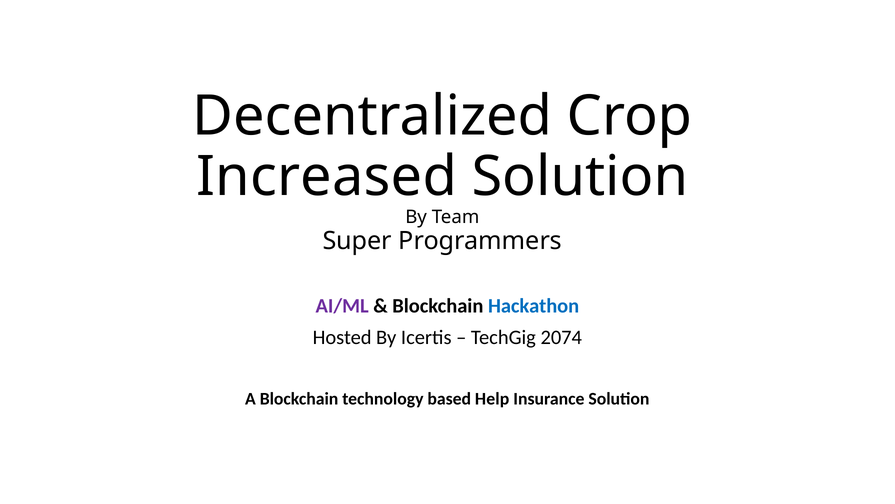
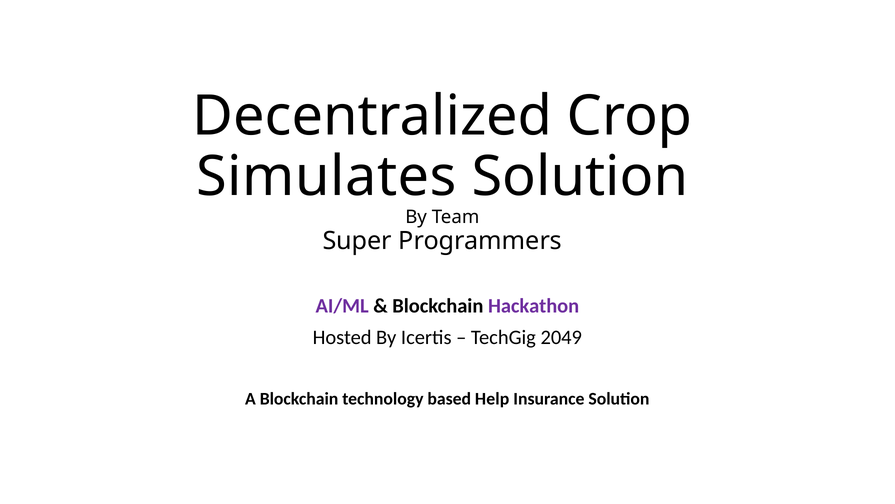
Increased: Increased -> Simulates (326, 176)
Hackathon colour: blue -> purple (534, 306)
2074: 2074 -> 2049 (561, 337)
